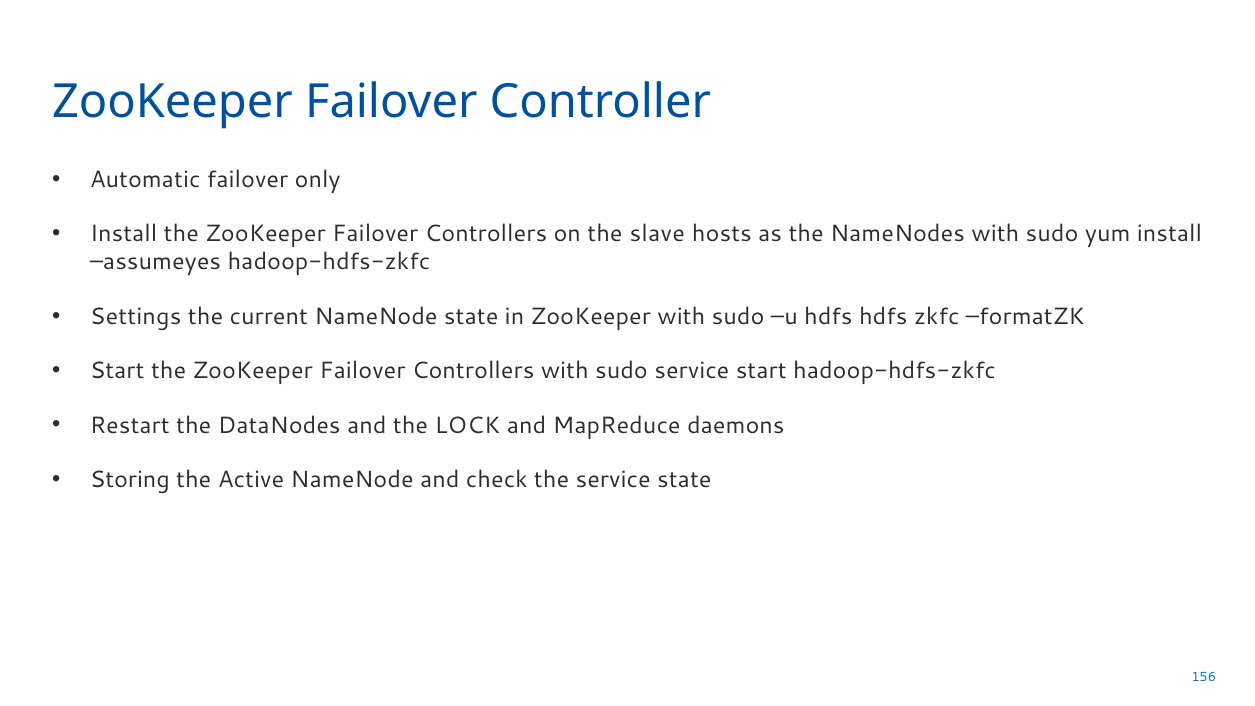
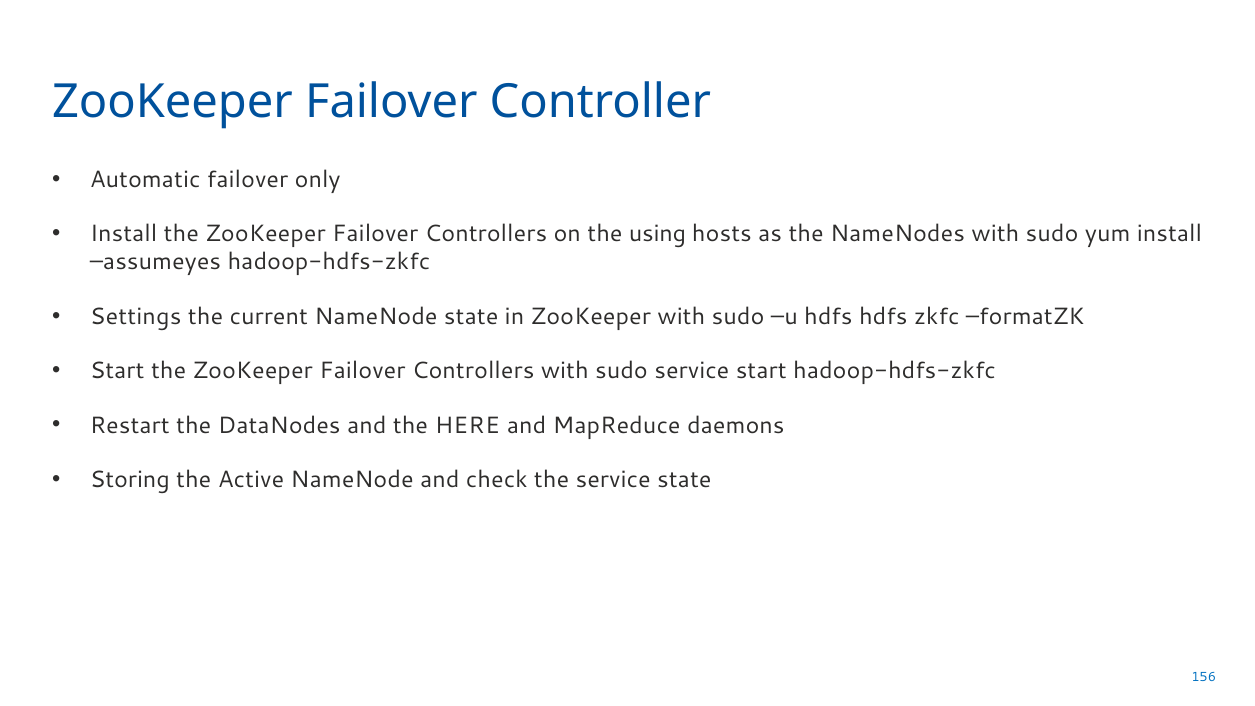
slave: slave -> using (657, 234)
LOCK: LOCK -> HERE (467, 425)
